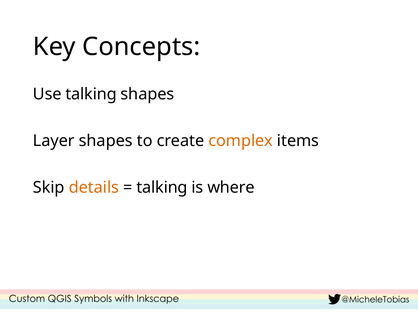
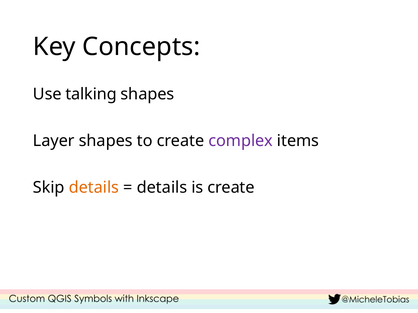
complex colour: orange -> purple (241, 141)
talking: talking -> details (162, 188)
is where: where -> create (231, 188)
